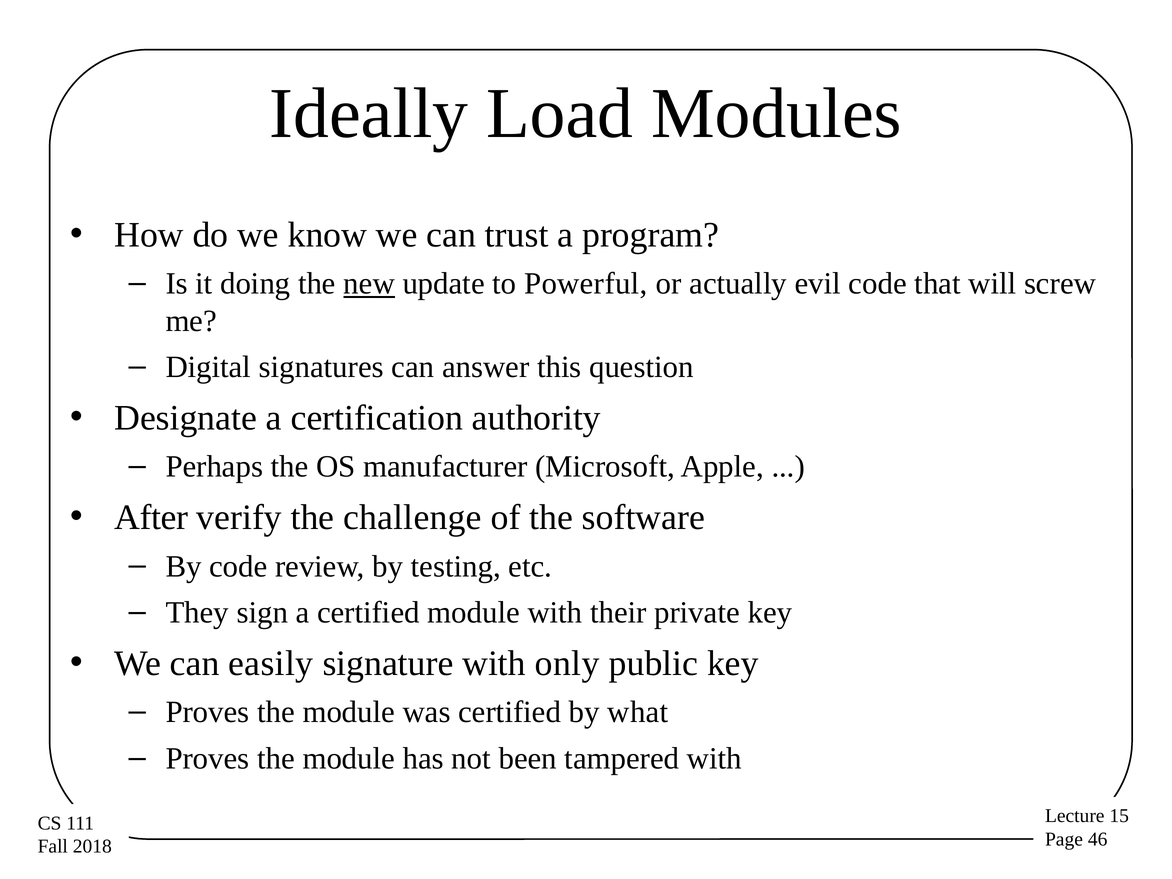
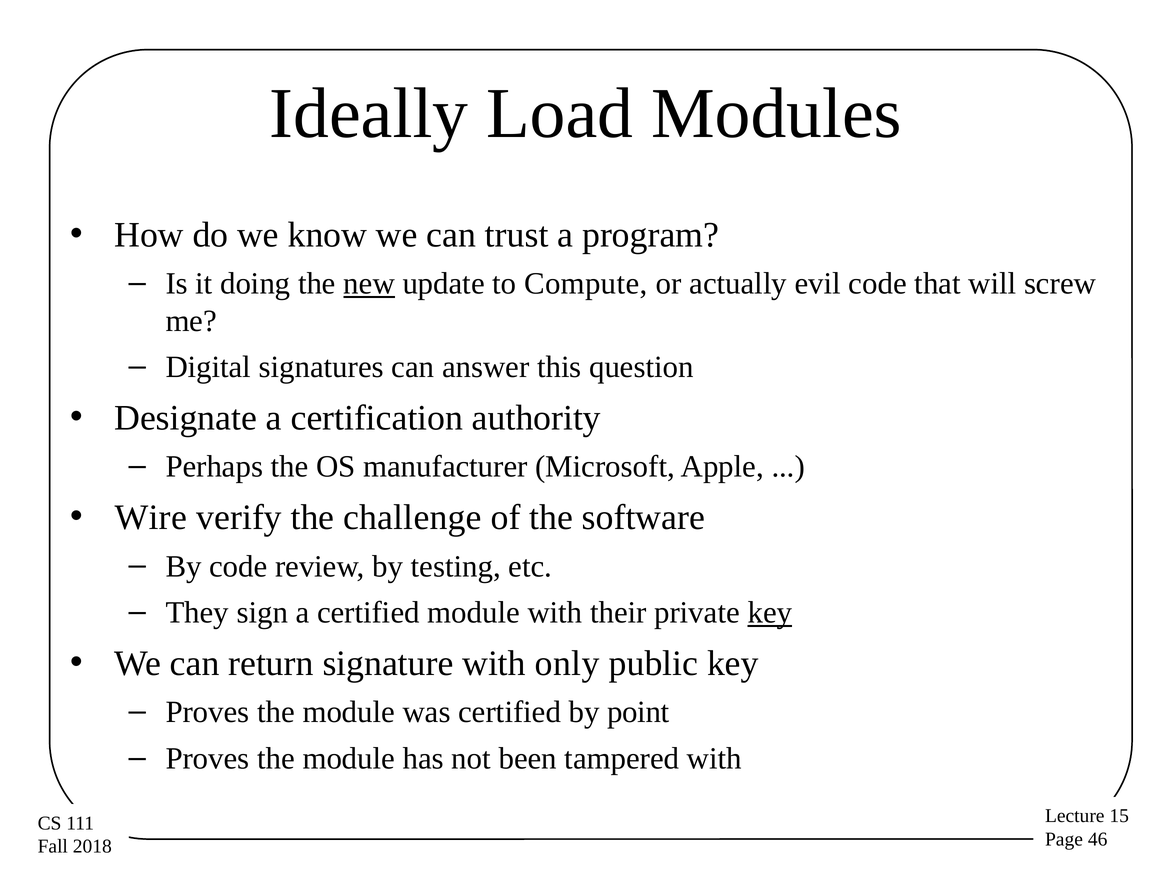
Powerful: Powerful -> Compute (586, 284)
After: After -> Wire (151, 518)
key underline: none -> present (770, 613)
easily: easily -> return (271, 663)
what: what -> point (638, 712)
